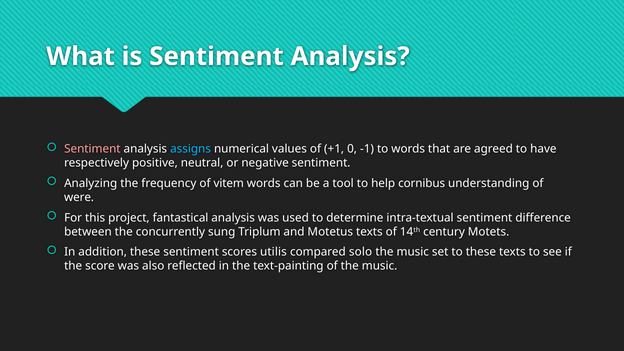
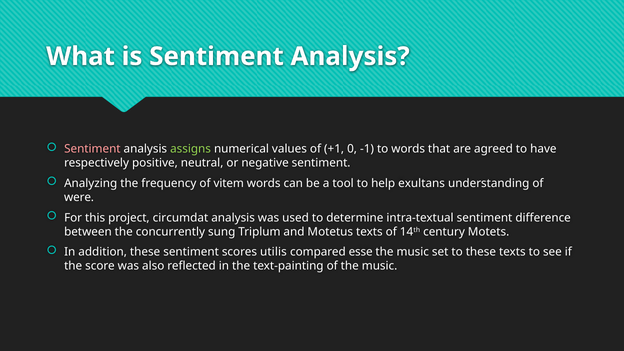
assigns colour: light blue -> light green (191, 149)
cornibus: cornibus -> exultans (422, 183)
fantastical: fantastical -> circumdat (180, 218)
solo: solo -> esse (361, 252)
